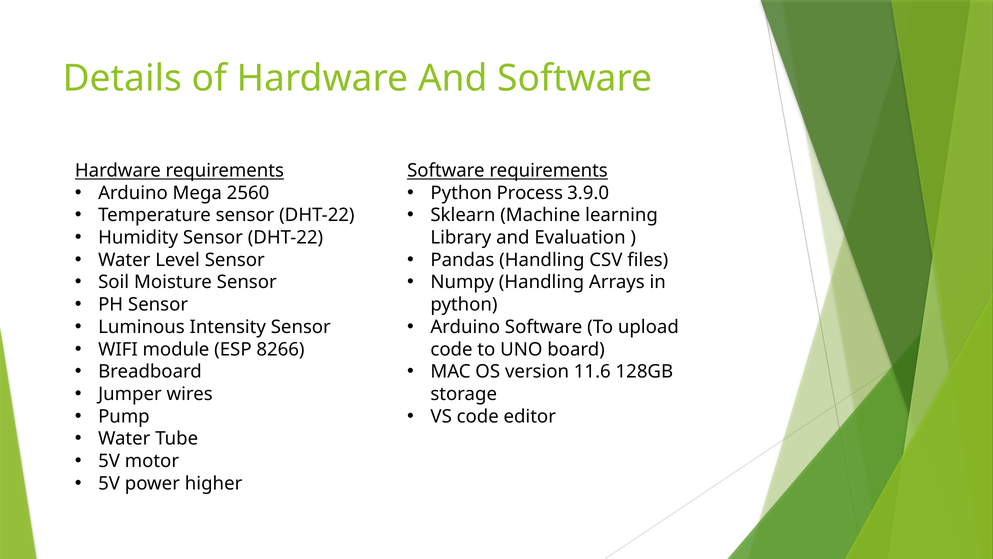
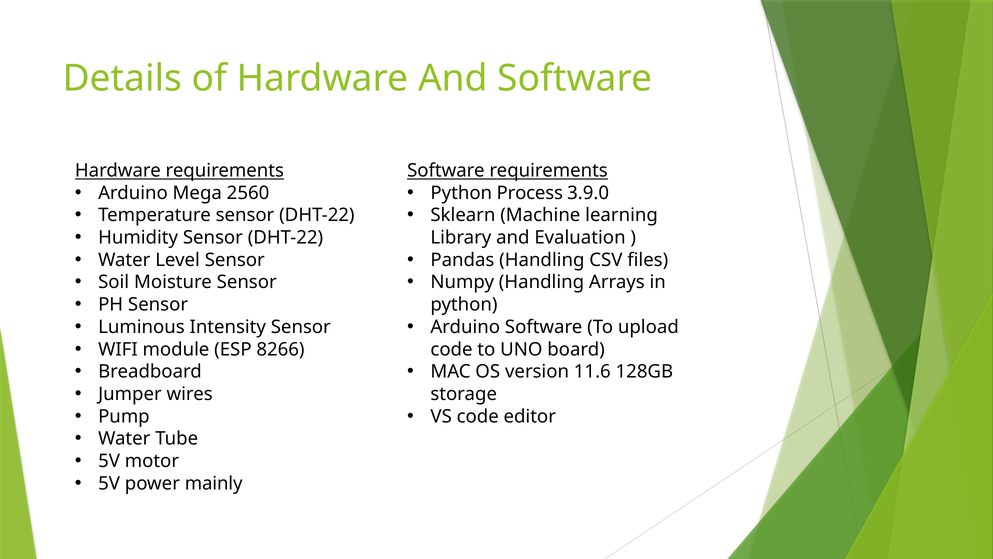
higher: higher -> mainly (214, 483)
